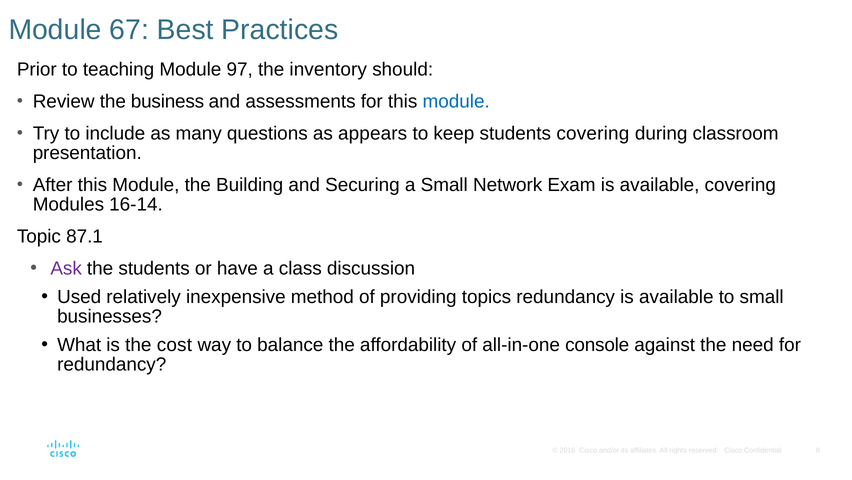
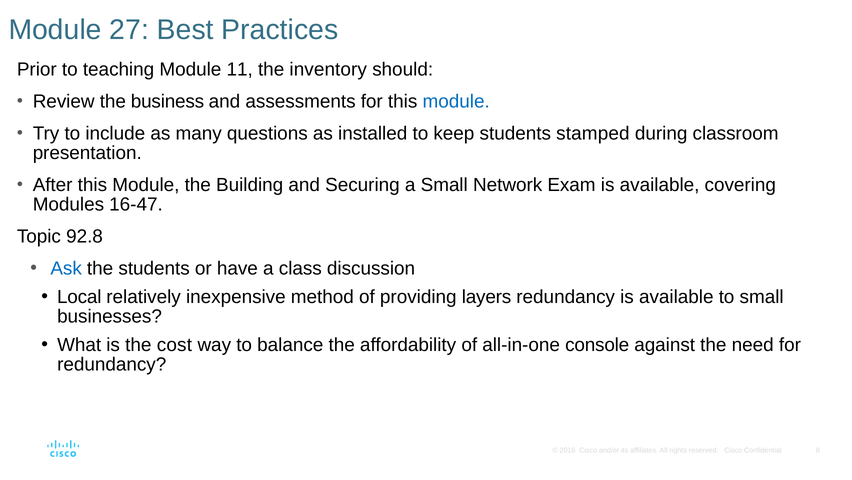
67: 67 -> 27 (129, 30)
97: 97 -> 11 (240, 69)
appears: appears -> installed (373, 133)
students covering: covering -> stamped (593, 133)
16-14: 16-14 -> 16-47 (136, 204)
87.1: 87.1 -> 92.8 (85, 236)
Ask colour: purple -> blue (66, 268)
Used: Used -> Local (79, 297)
topics: topics -> layers (487, 297)
